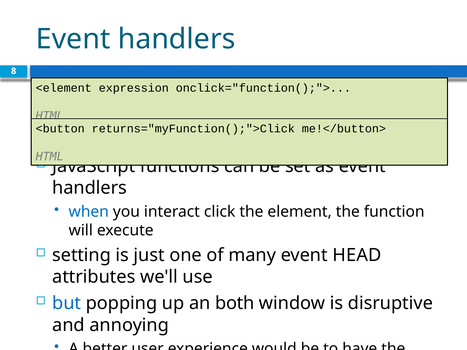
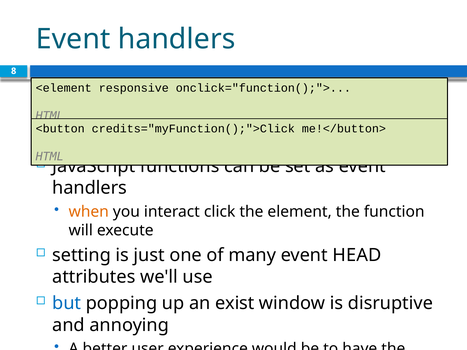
expression: expression -> responsive (134, 88)
returns="myFunction();">Click: returns="myFunction();">Click -> credits="myFunction();">Click (193, 129)
when colour: blue -> orange (89, 212)
both: both -> exist (235, 304)
